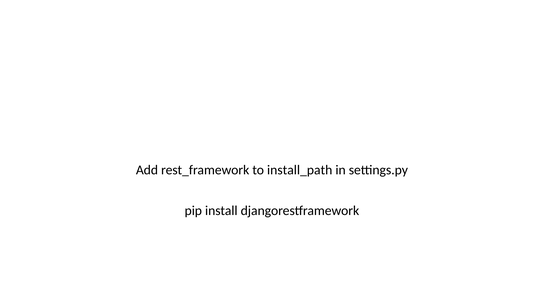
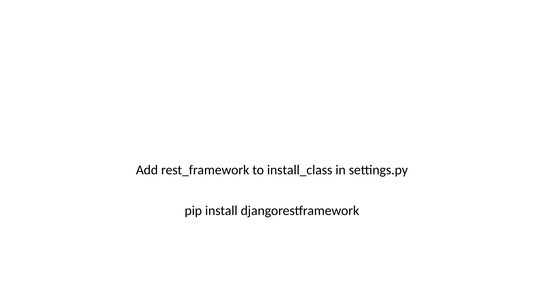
install_path: install_path -> install_class (300, 170)
